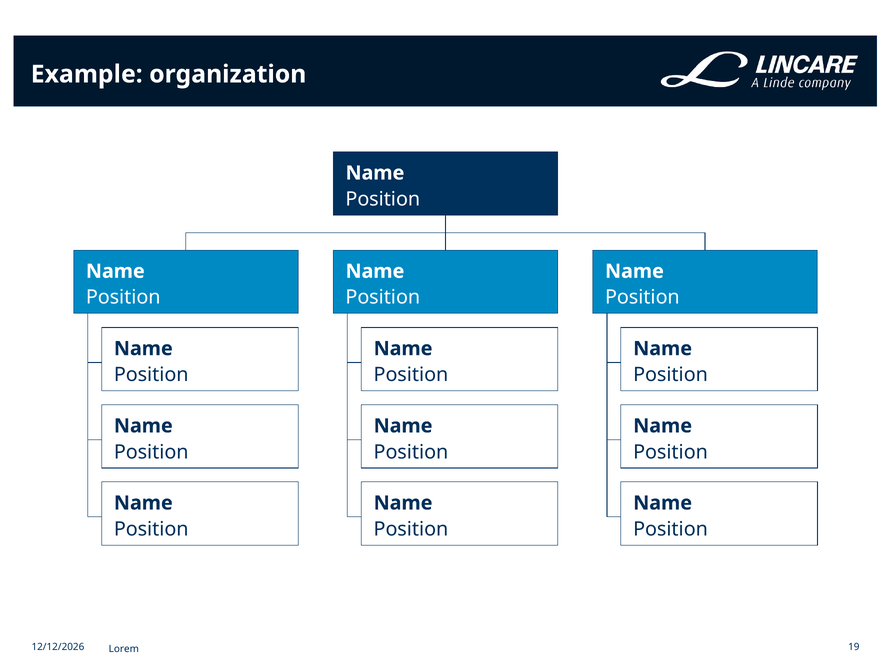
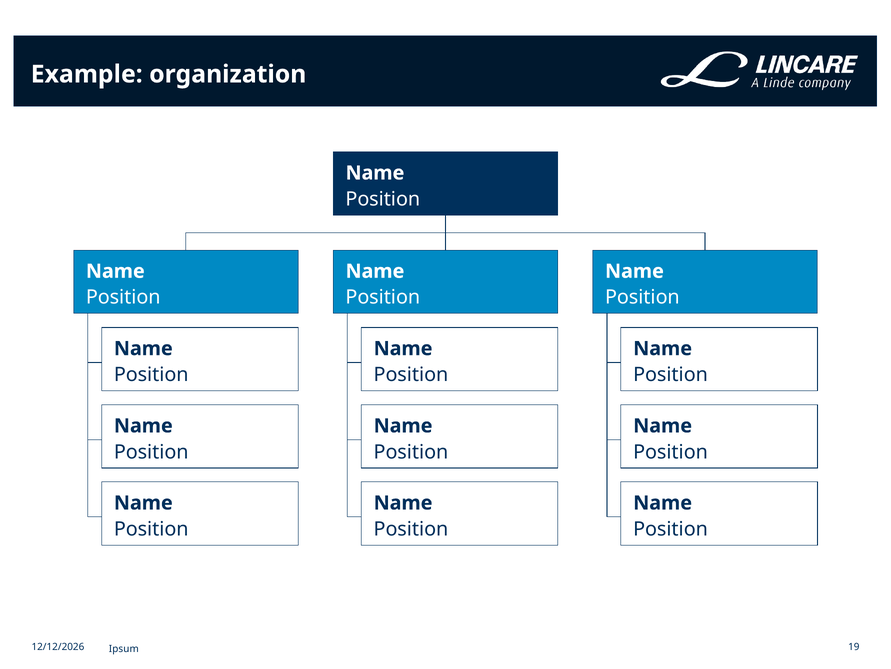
Lorem: Lorem -> Ipsum (124, 648)
